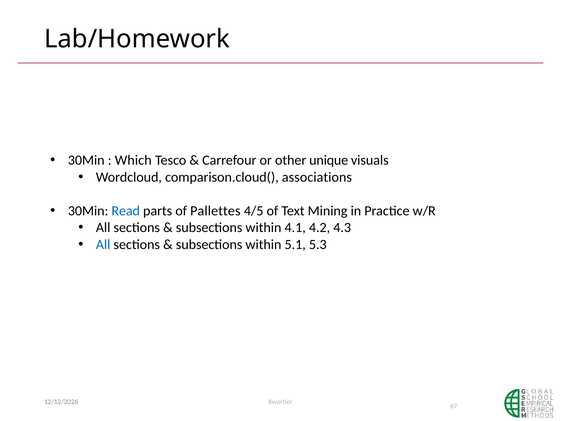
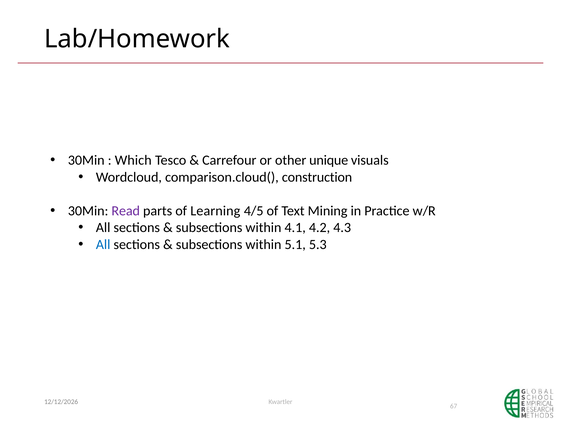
associations: associations -> construction (317, 177)
Read colour: blue -> purple (126, 211)
Pallettes: Pallettes -> Learning (215, 211)
